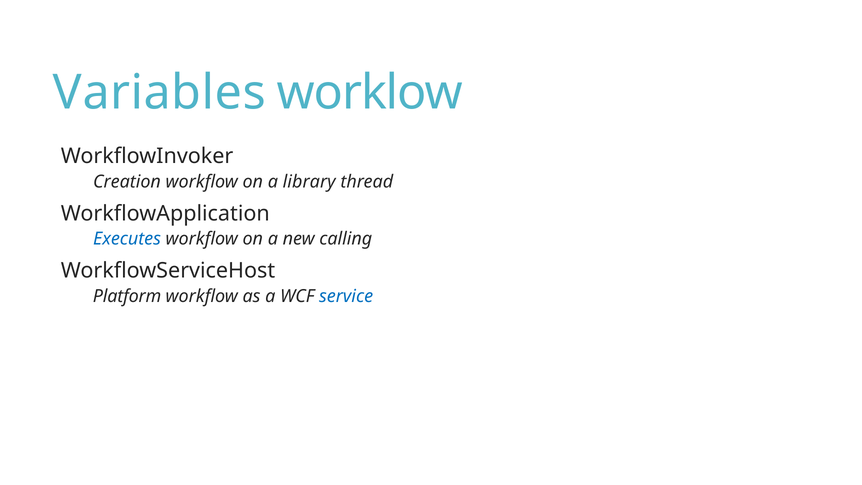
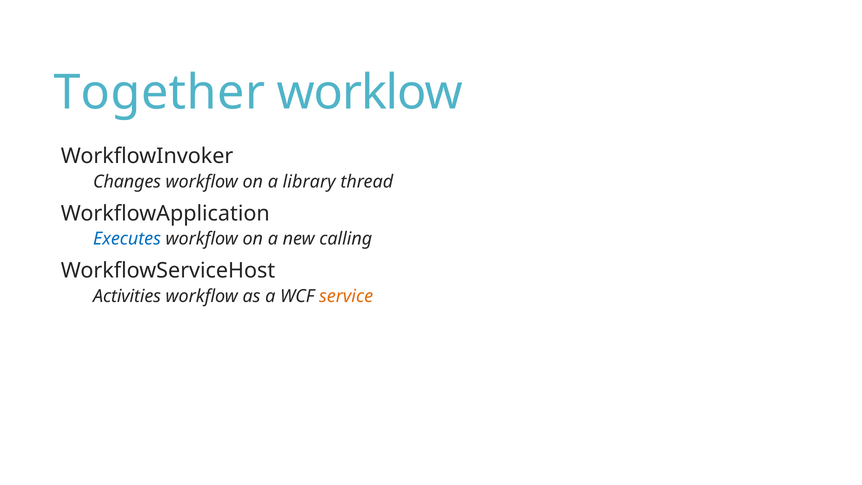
Variables: Variables -> Together (159, 93)
Creation: Creation -> Changes (127, 182)
Platform: Platform -> Activities (127, 296)
service colour: blue -> orange (346, 296)
